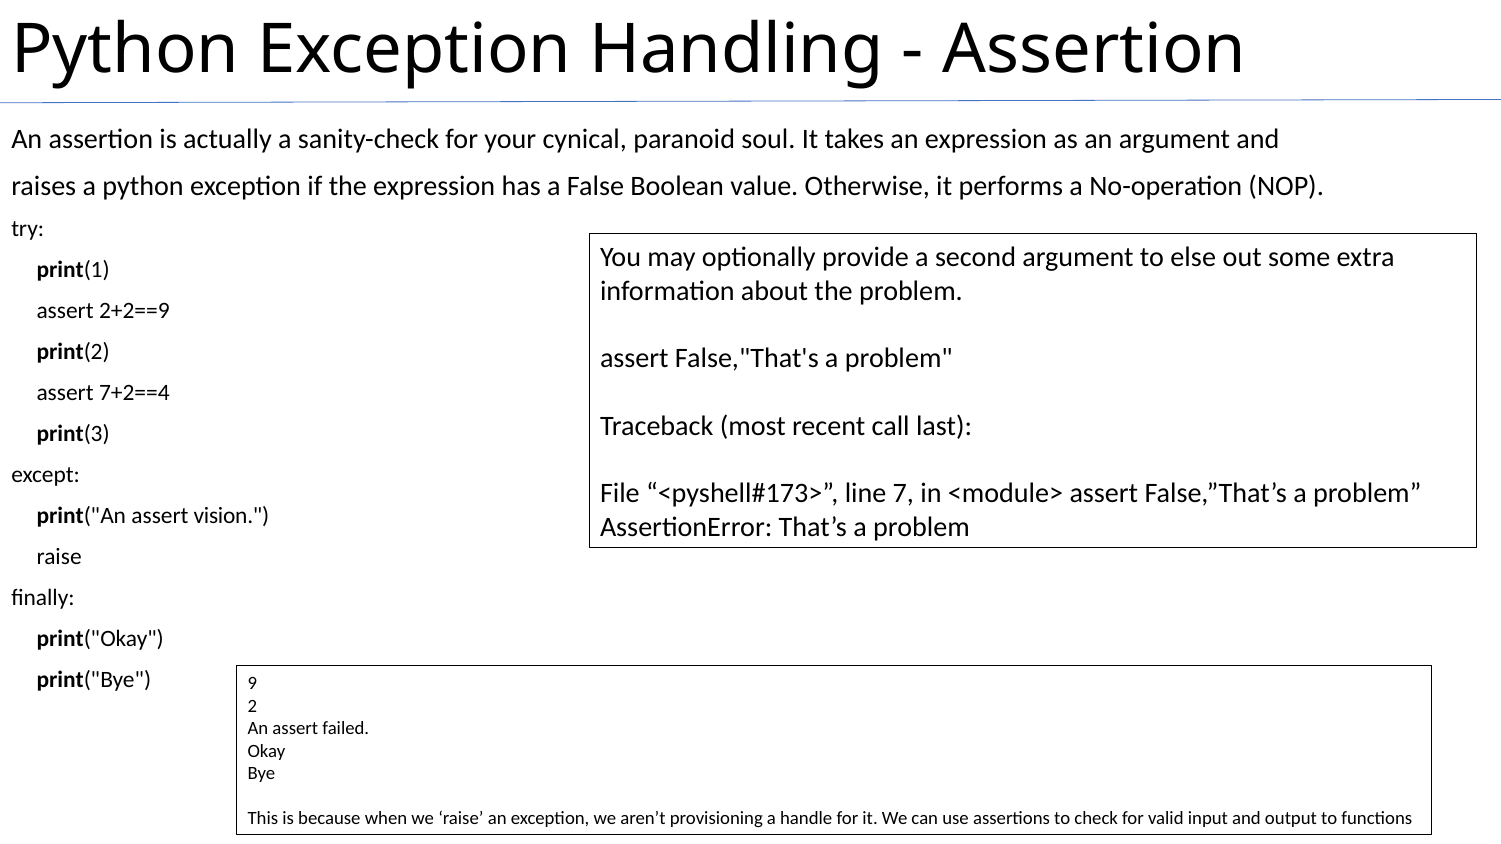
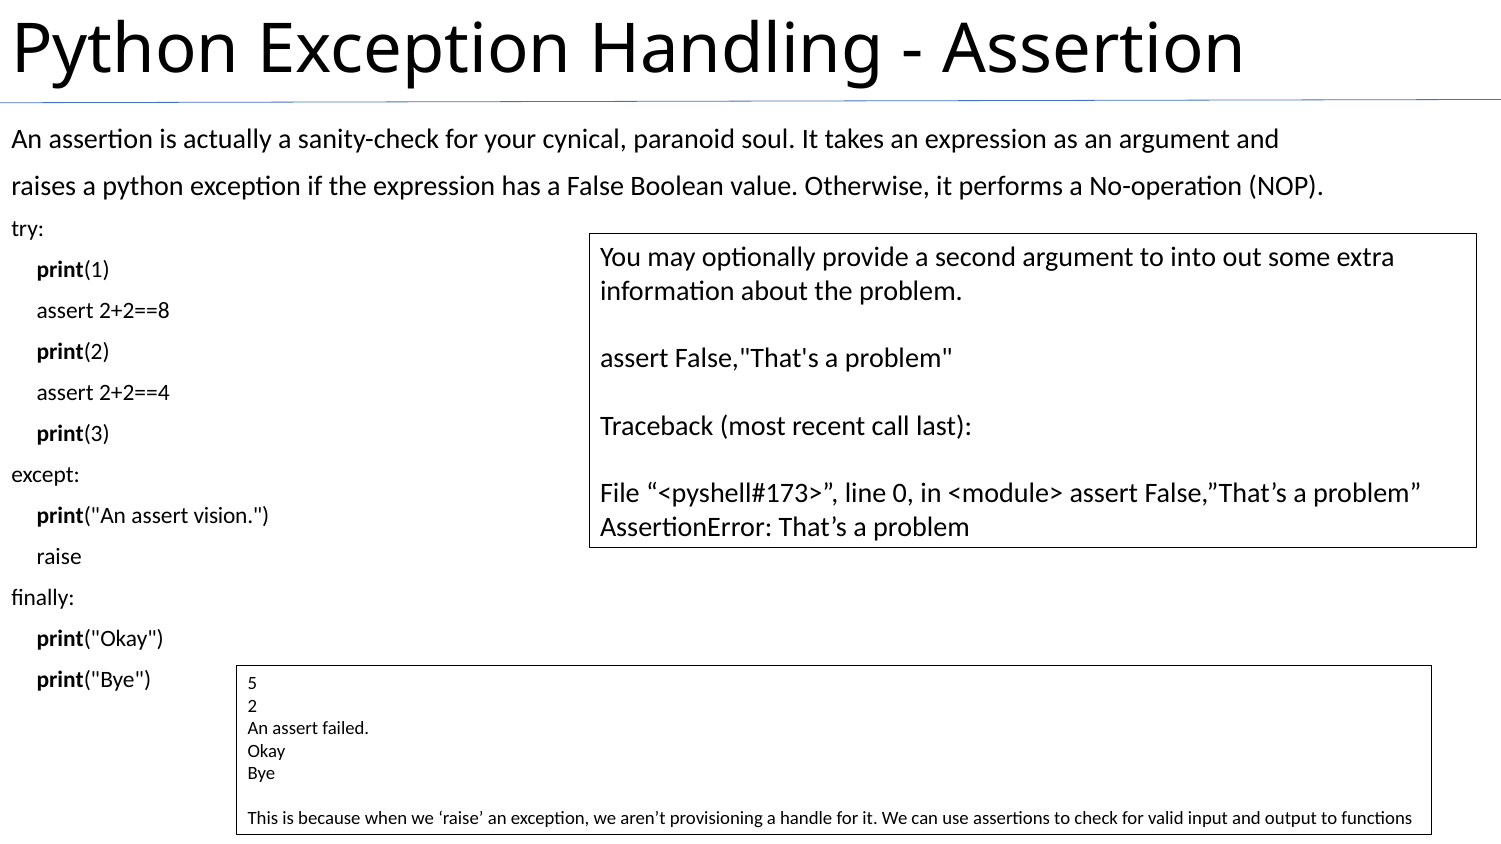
else: else -> into (1193, 257)
2+2==9: 2+2==9 -> 2+2==8 (134, 311)
7+2==4: 7+2==4 -> 2+2==4 (134, 393)
7: 7 -> 0 (903, 494)
9: 9 -> 5 (252, 684)
